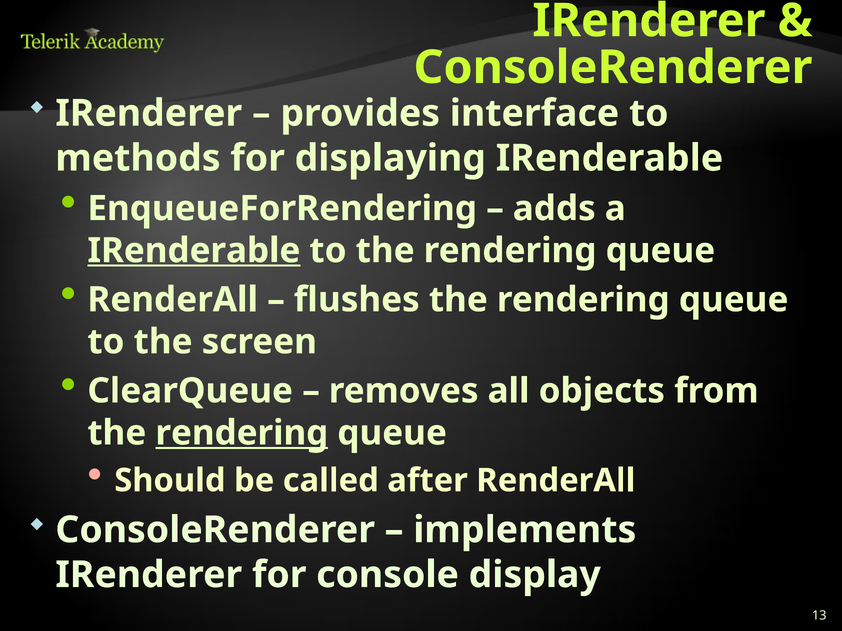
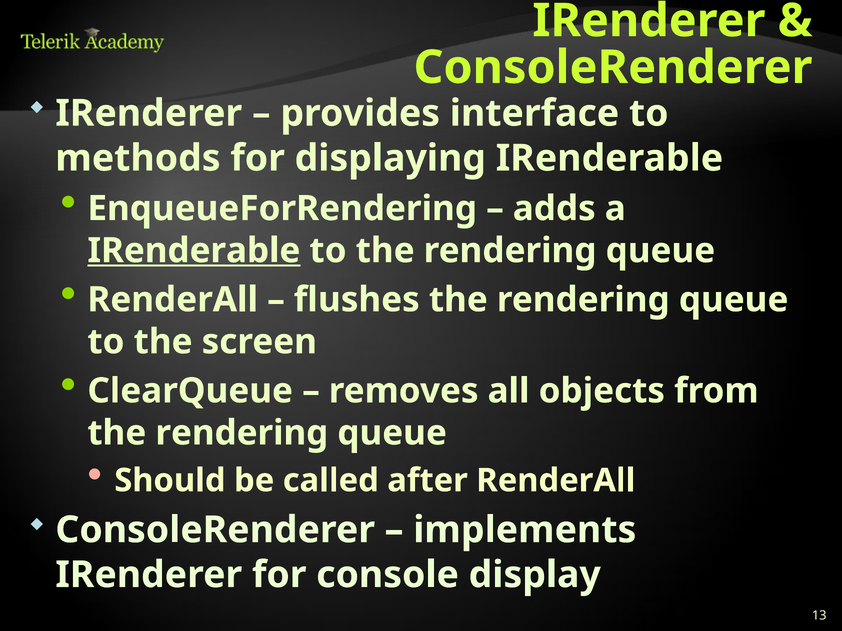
rendering underline: present -> none (242, 433)
